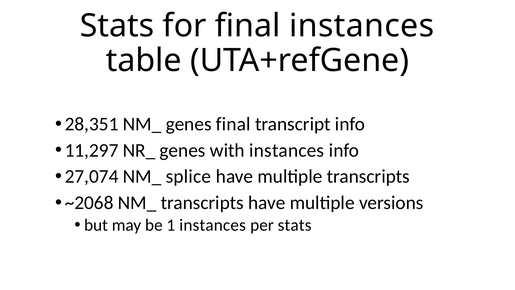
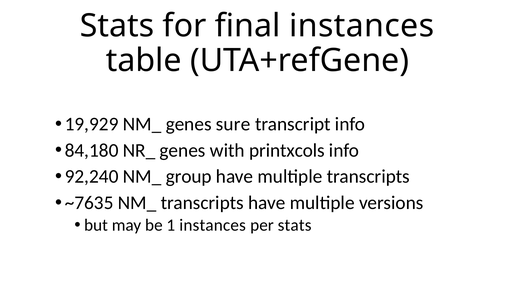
28,351: 28,351 -> 19,929 (92, 124)
genes final: final -> sure (233, 124)
11,297: 11,297 -> 84,180 (92, 150)
with instances: instances -> printxcols (287, 150)
27,074: 27,074 -> 92,240 (92, 176)
splice: splice -> group (189, 176)
~2068: ~2068 -> ~7635 (89, 203)
